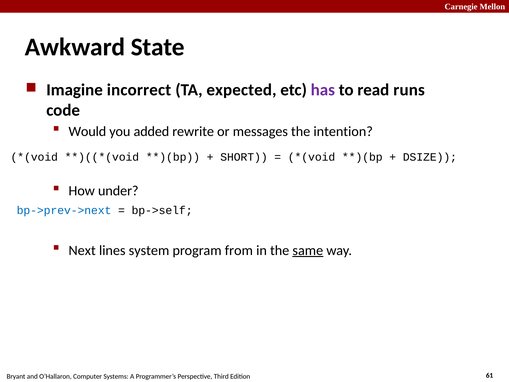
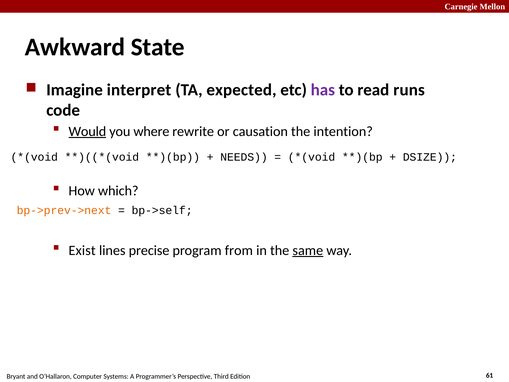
incorrect: incorrect -> interpret (139, 90)
Would underline: none -> present (87, 131)
added: added -> where (151, 131)
messages: messages -> causation (260, 131)
SHORT: SHORT -> NEEDS (244, 157)
under: under -> which (118, 191)
bp->prev->next colour: blue -> orange (64, 210)
Next: Next -> Exist (82, 250)
system: system -> precise (149, 250)
